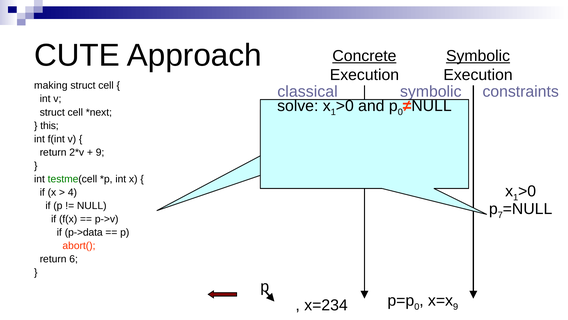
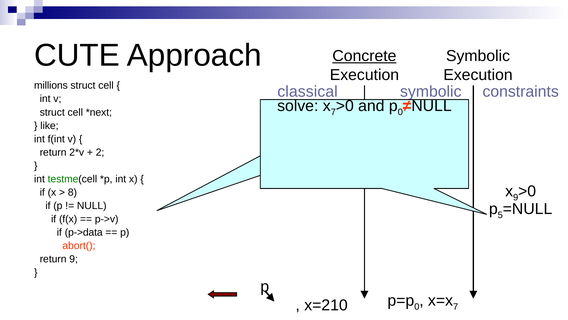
Symbolic underline: present -> none (478, 56)
making: making -> millions (51, 85)
1: 1 -> 7 (333, 112)
this: this -> like (49, 125)
9: 9 -> 2 (100, 152)
1: 1 -> 9 (516, 197)
4: 4 -> 8 (72, 192)
7: 7 -> 5 (500, 215)
return 6: 6 -> 9 (74, 259)
9: 9 -> 7 (456, 306)
x=234: x=234 -> x=210 (326, 305)
